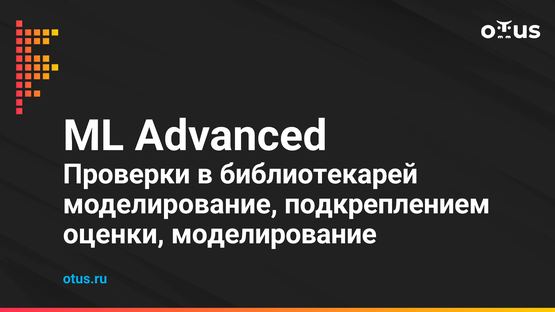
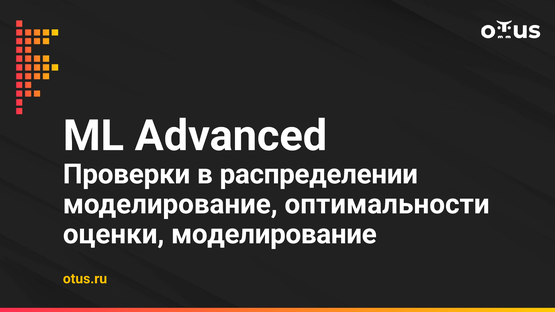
библиотекарей: библиотекарей -> распределении (319, 174)
подкреплением: подкреплением -> оптимальности (387, 204)
otus.ru colour: light blue -> yellow (85, 279)
